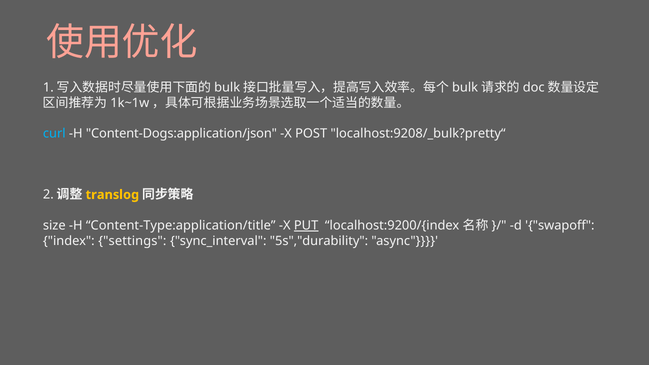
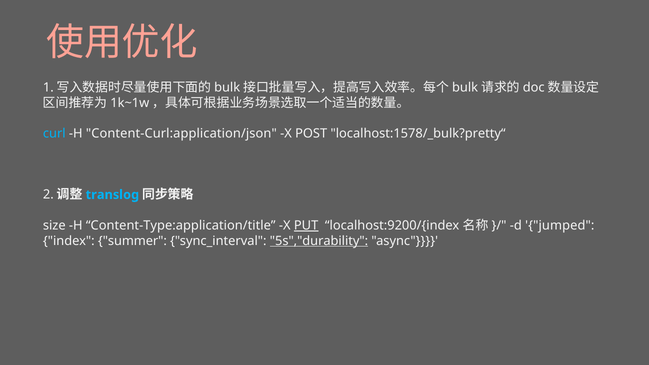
Content-Dogs:application/json: Content-Dogs:application/json -> Content-Curl:application/json (181, 133)
localhost:9208/_bulk?pretty“: localhost:9208/_bulk?pretty“ -> localhost:1578/_bulk?pretty“ (418, 133)
translog colour: yellow -> light blue (112, 195)
swapoff: swapoff -> jumped (560, 225)
settings: settings -> summer (132, 241)
5s","durability underline: none -> present (319, 241)
